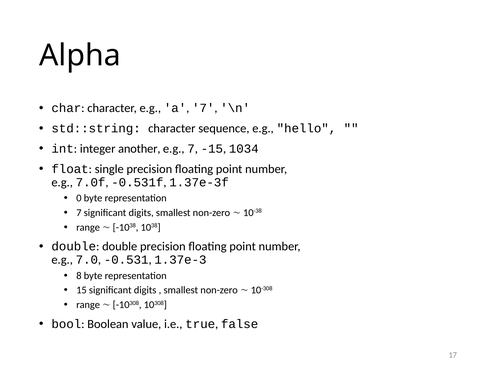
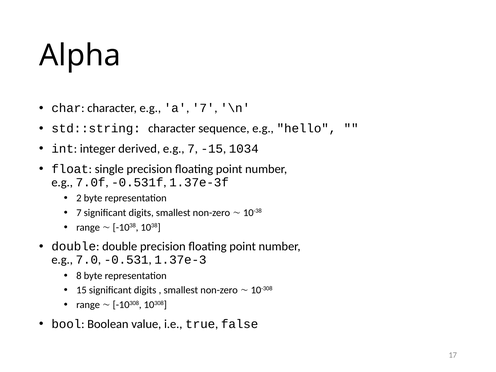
another: another -> derived (139, 149)
0: 0 -> 2 (79, 198)
